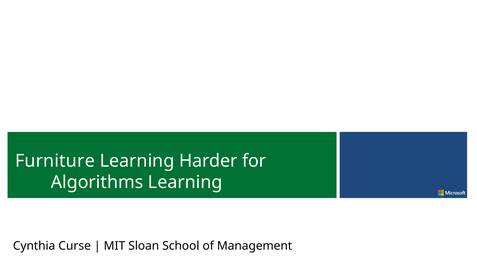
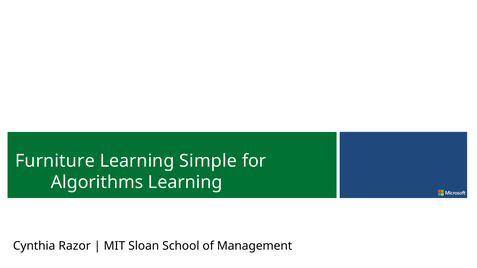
Harder: Harder -> Simple (208, 161)
Curse: Curse -> Razor (75, 246)
